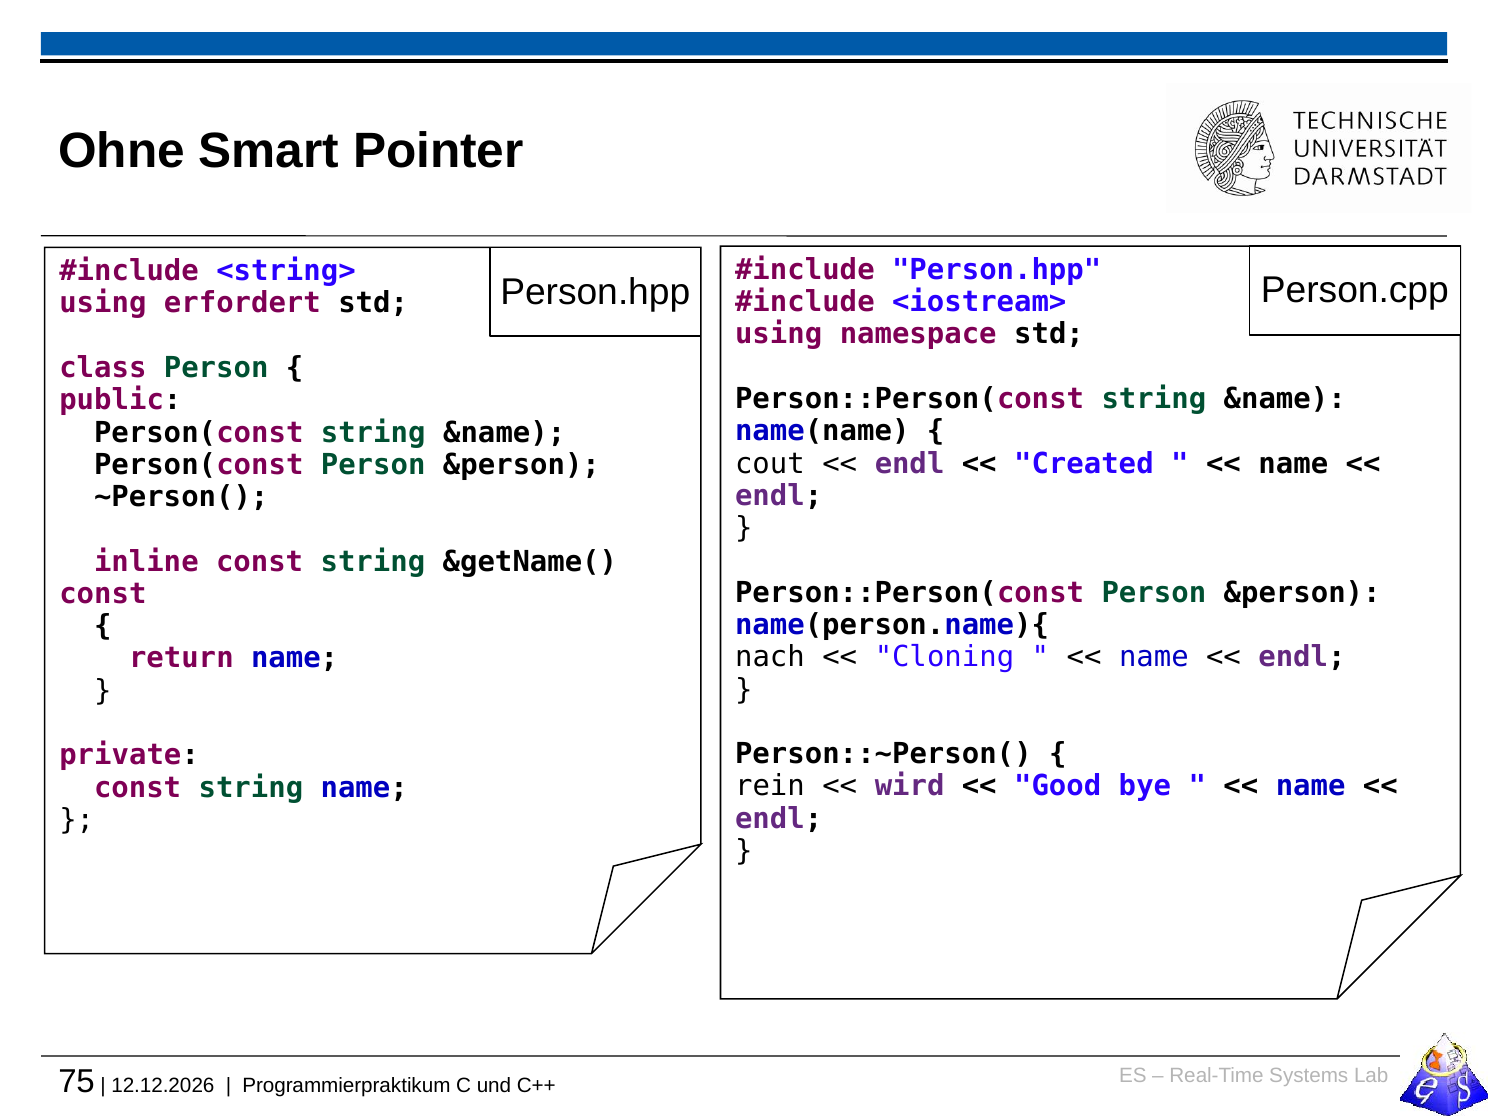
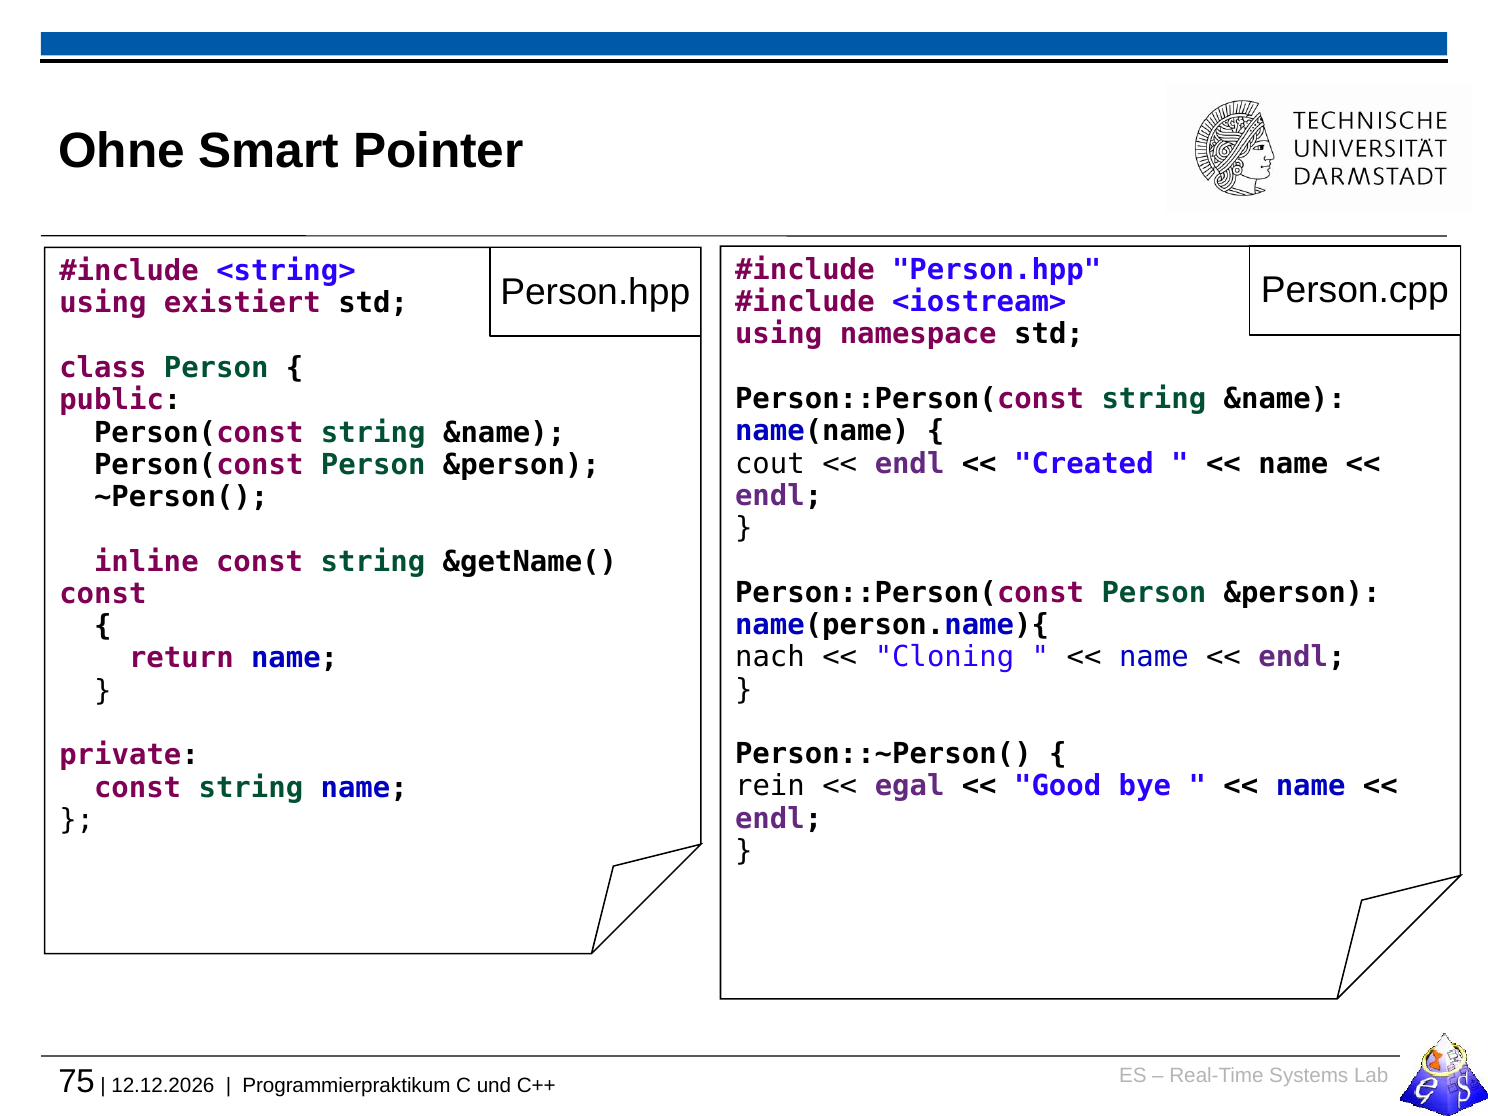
erfordert: erfordert -> existiert (242, 303)
wird: wird -> egal (910, 786)
